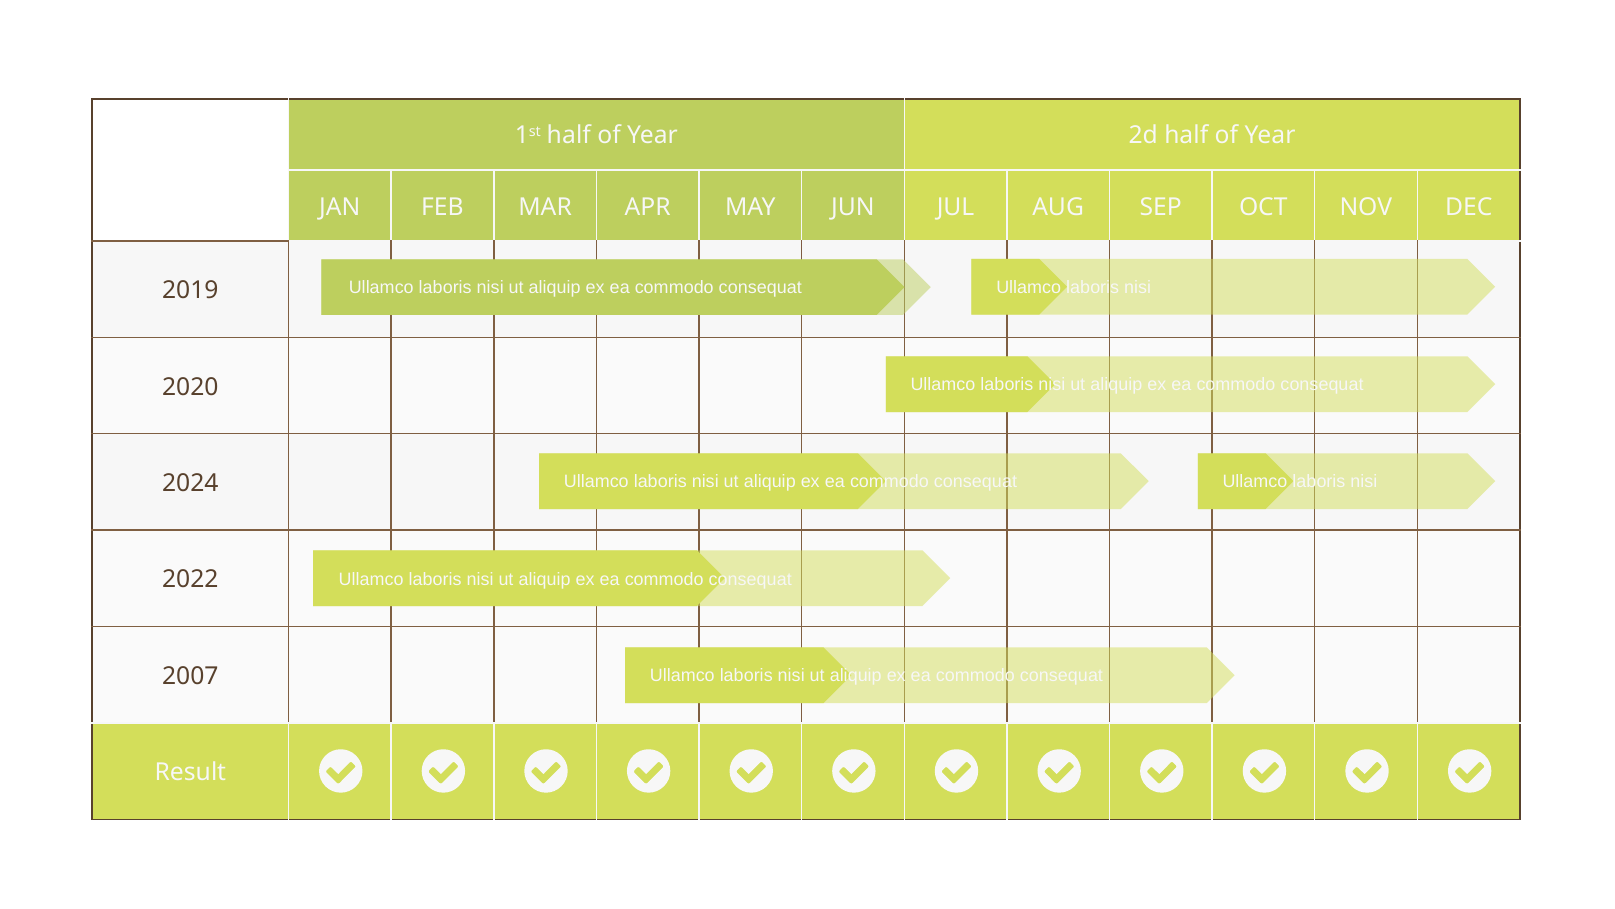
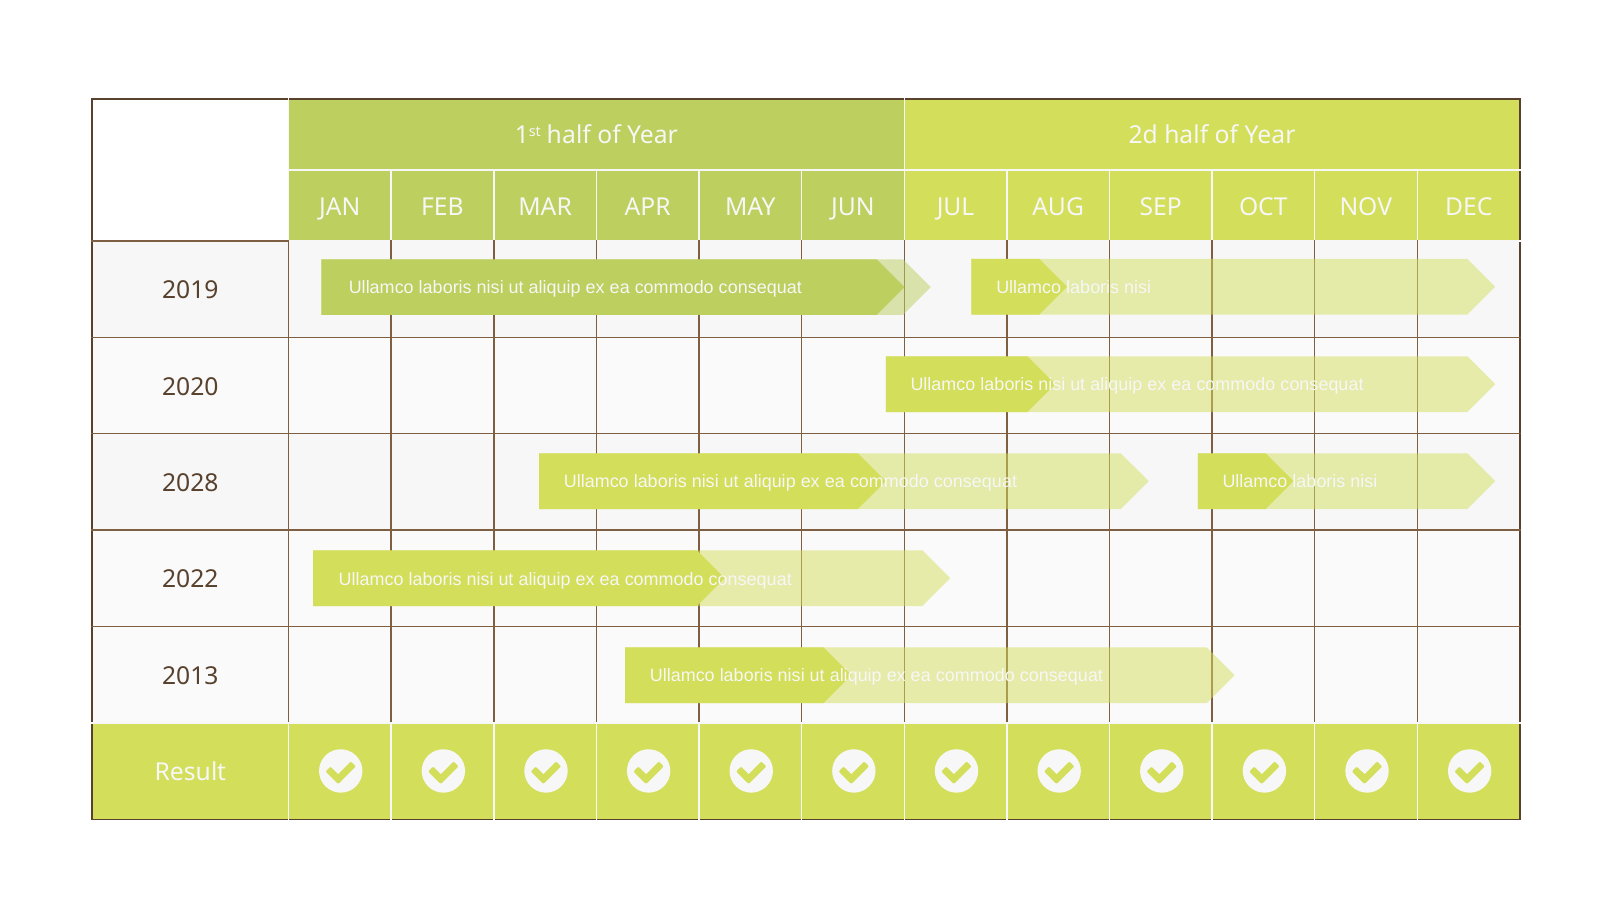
2024: 2024 -> 2028 (190, 483)
2007: 2007 -> 2013 (190, 676)
